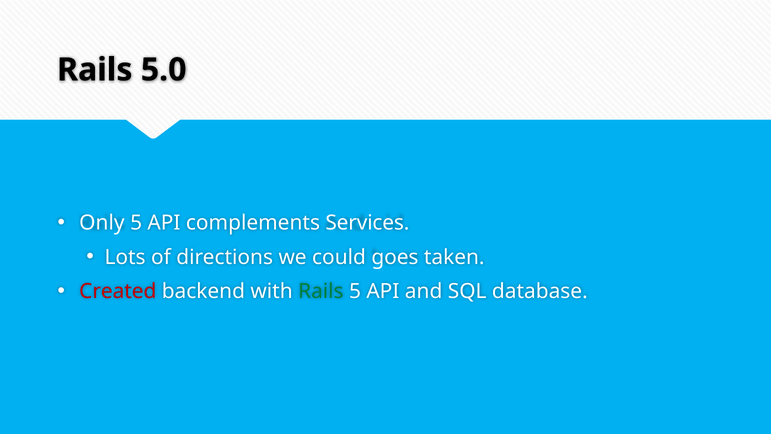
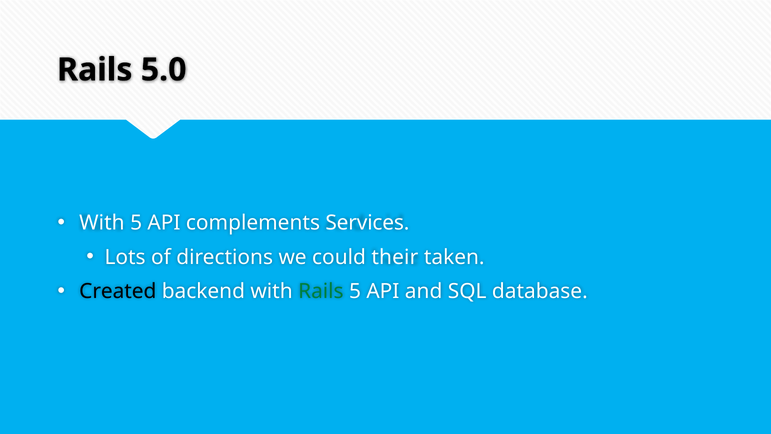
Only: Only -> With (102, 223)
goes: goes -> their (395, 257)
Created colour: red -> black (118, 291)
